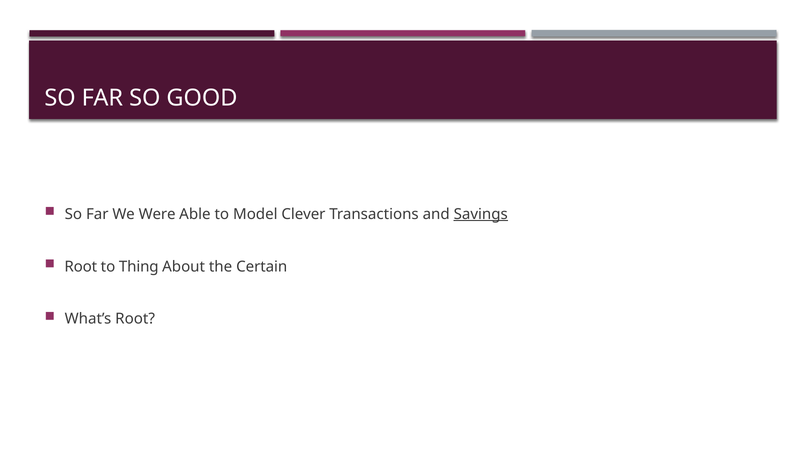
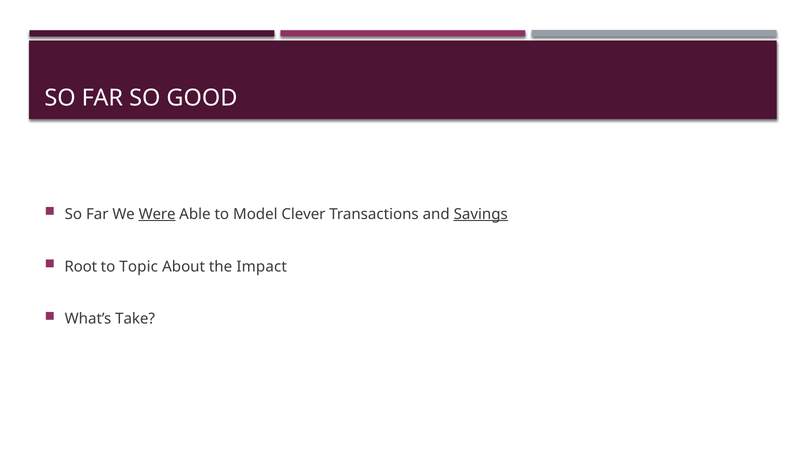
Were underline: none -> present (157, 214)
Thing: Thing -> Topic (139, 267)
Certain: Certain -> Impact (262, 267)
What’s Root: Root -> Take (135, 319)
